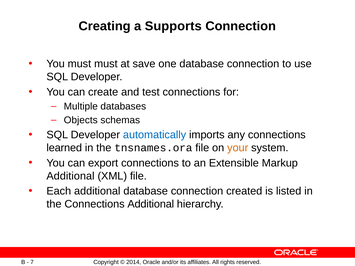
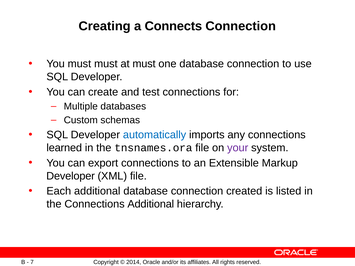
Supports: Supports -> Connects (173, 26)
at save: save -> must (144, 64)
Objects: Objects -> Custom (81, 120)
your colour: orange -> purple (238, 148)
Additional: Additional -> Developer (71, 176)
